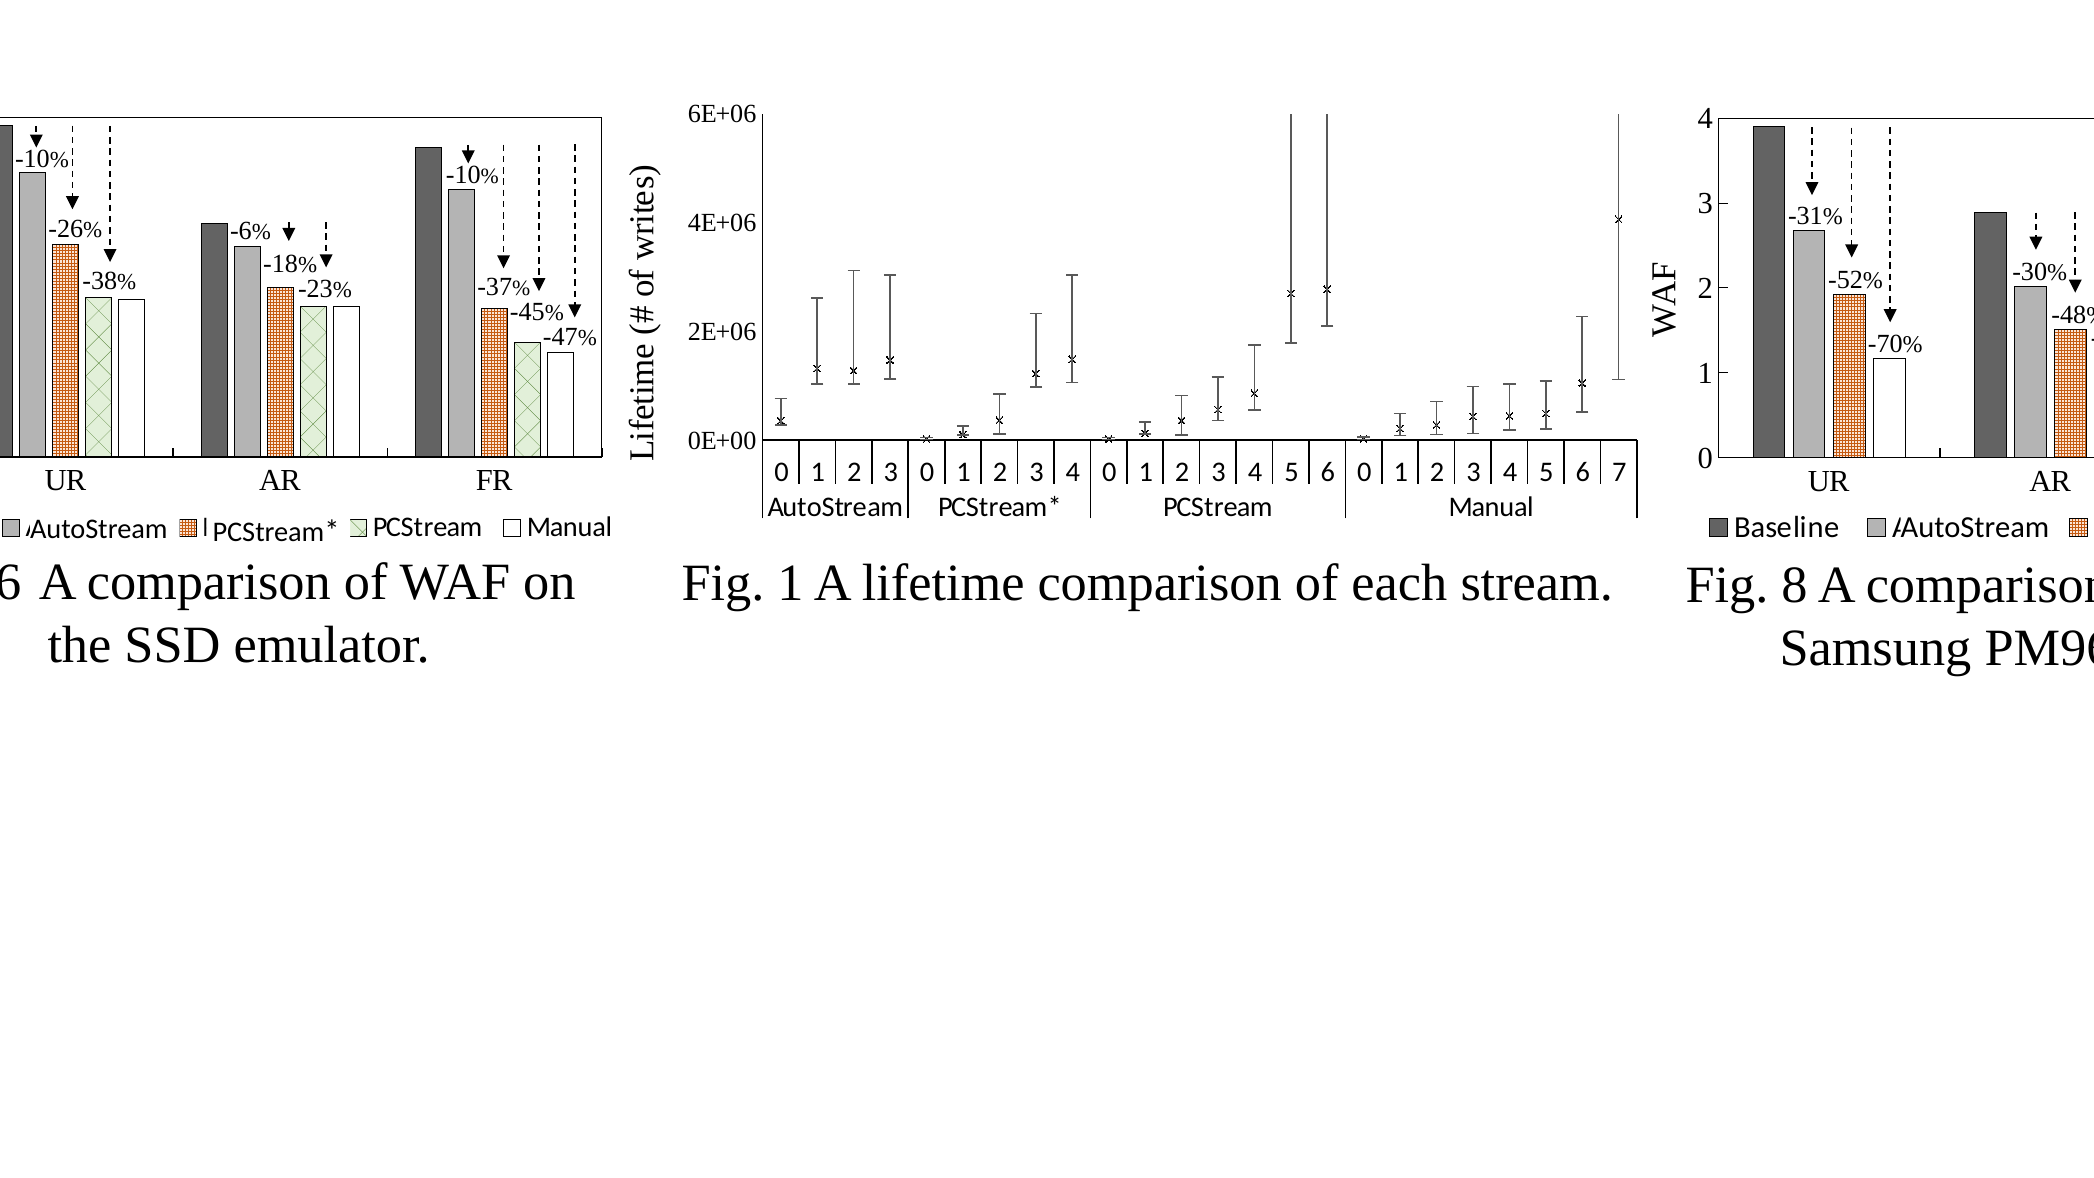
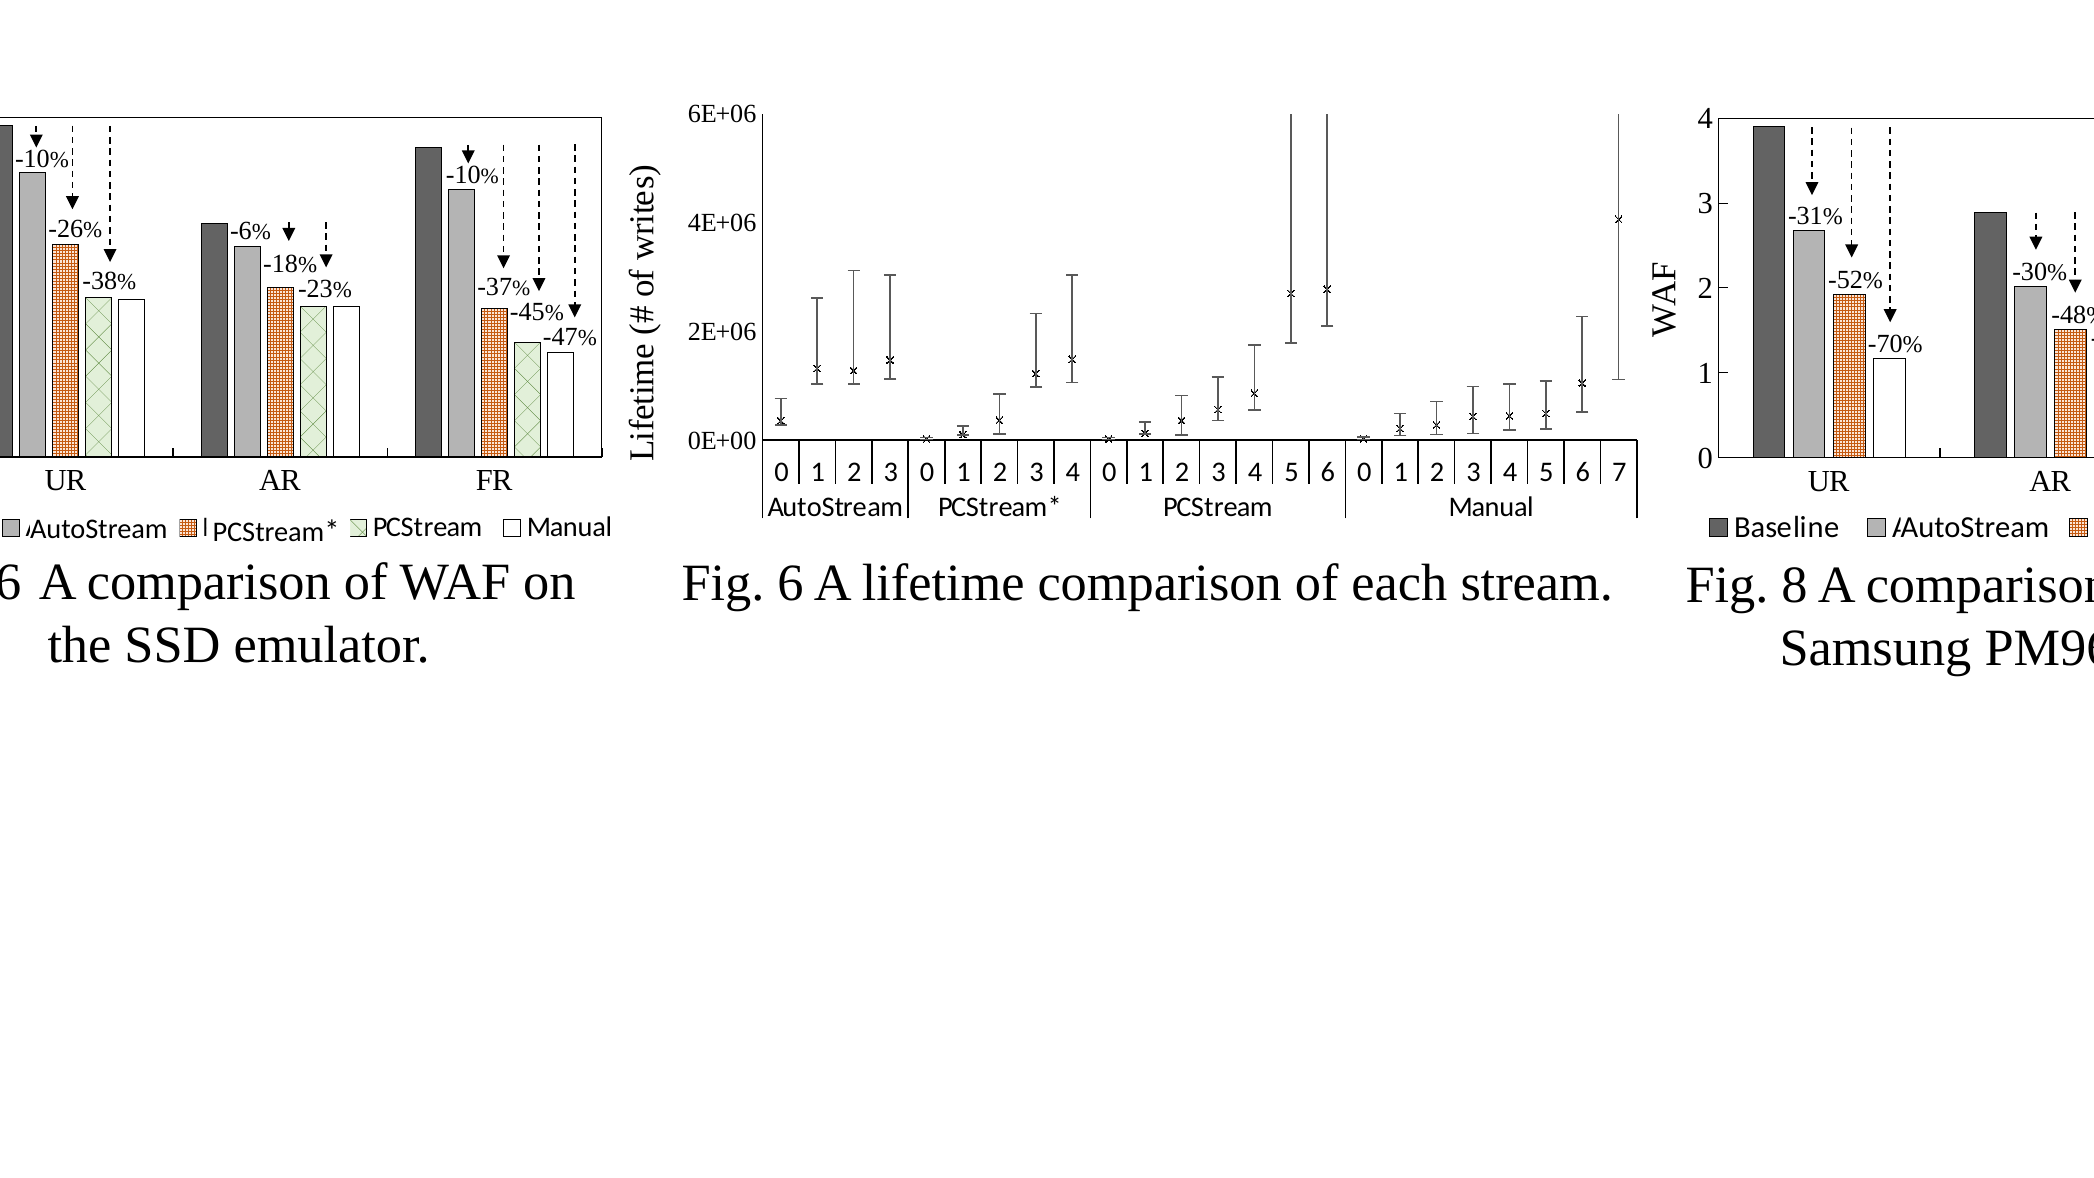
1: 1 -> 6 (790, 584)
